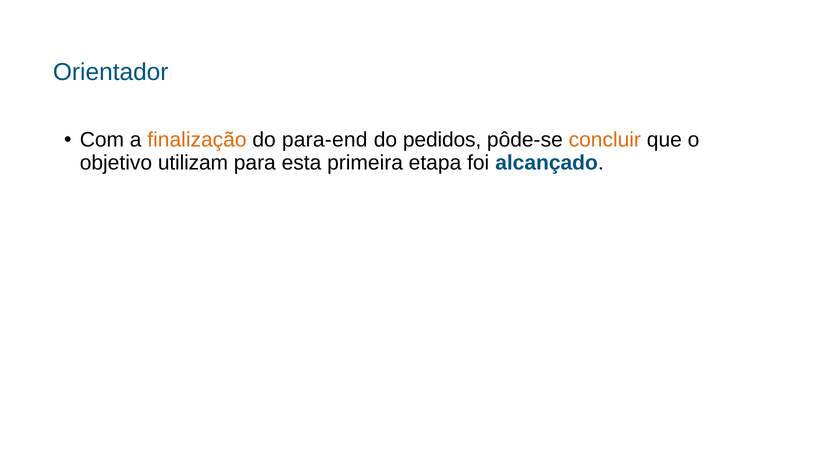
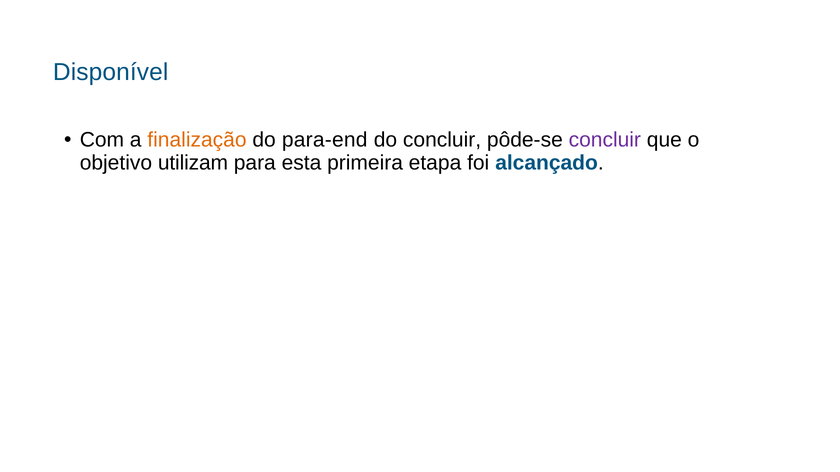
Orientador: Orientador -> Disponível (111, 72)
do pedidos: pedidos -> concluir (442, 140)
concluir colour: orange -> purple (605, 140)
